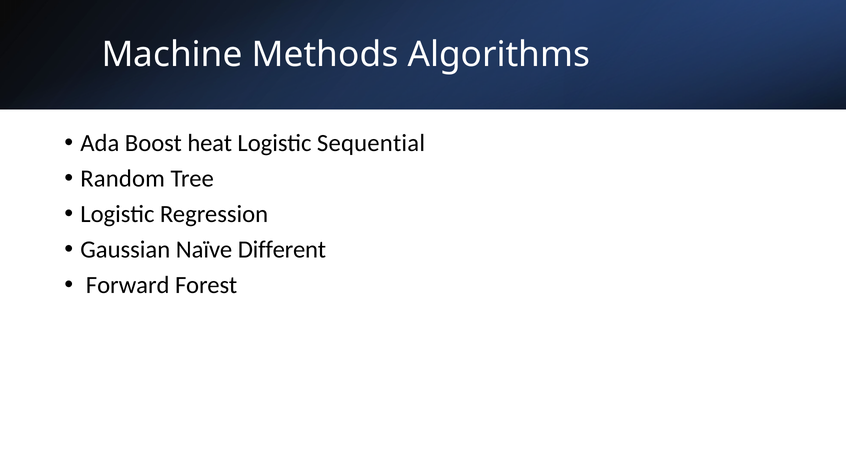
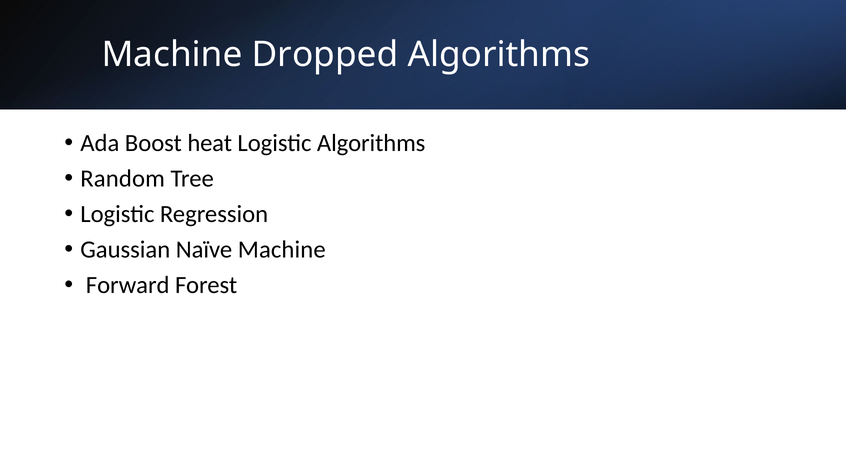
Methods: Methods -> Dropped (325, 54)
Logistic Sequential: Sequential -> Algorithms (371, 143)
Naïve Different: Different -> Machine (282, 249)
